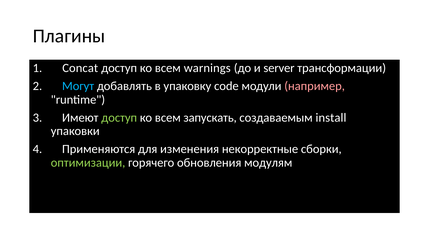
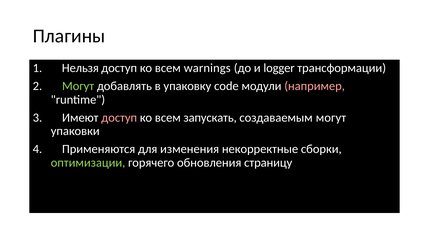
Concat: Concat -> Нельзя (80, 68)
server: server -> logger (279, 68)
Могут colour: light blue -> light green (78, 86)
доступ colour: light green -> pink (119, 118)
создаваемым install: install -> могут (331, 118)
модулям: модулям -> страницу (268, 163)
